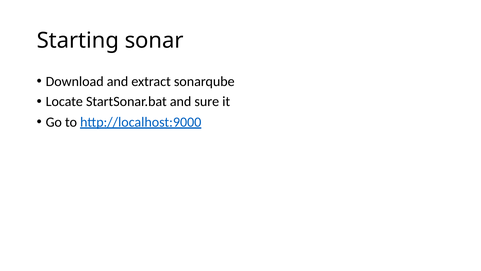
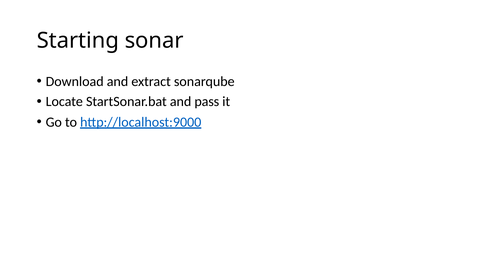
sure: sure -> pass (207, 101)
